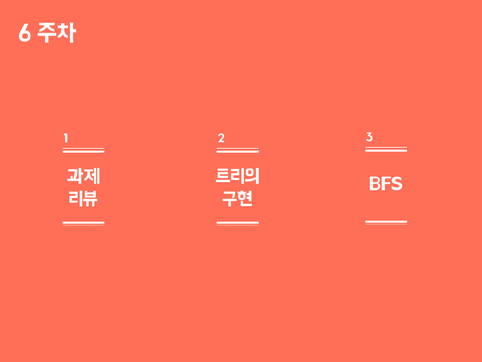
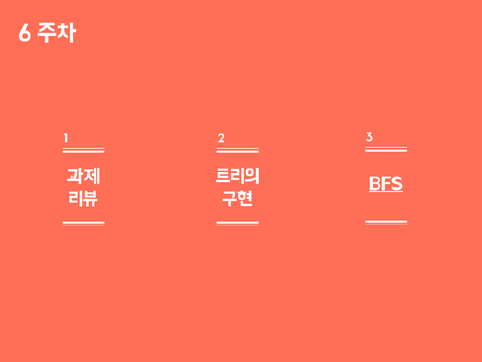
BFS underline: none -> present (386, 183)
